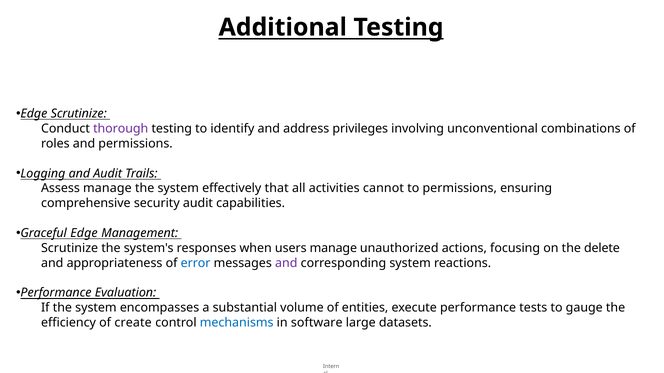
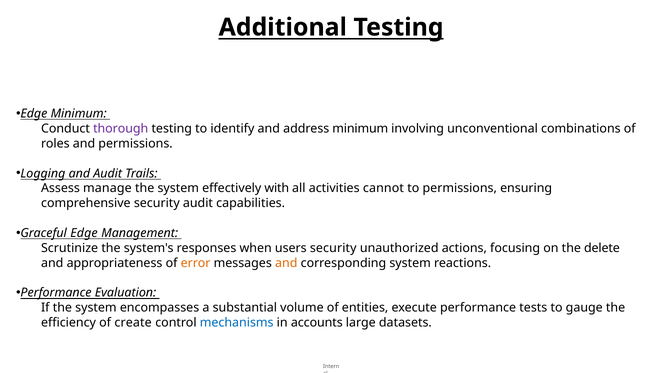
Edge Scrutinize: Scrutinize -> Minimum (79, 114)
address privileges: privileges -> minimum (360, 129)
that: that -> with (277, 189)
users manage: manage -> security (333, 248)
error colour: blue -> orange (196, 263)
and colour: purple -> orange (286, 263)
software: software -> accounts (317, 323)
